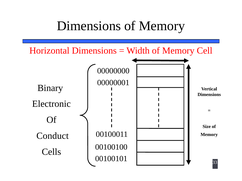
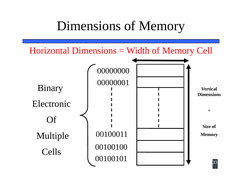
Conduct: Conduct -> Multiple (53, 136)
